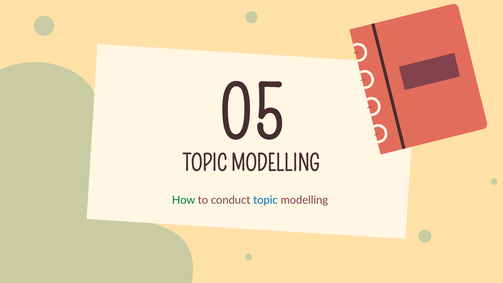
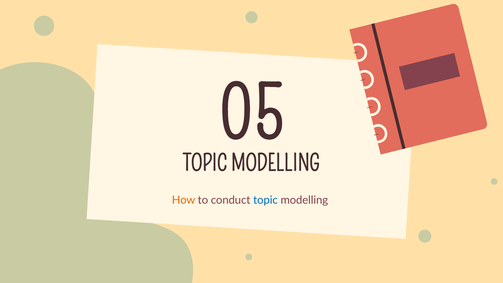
How colour: green -> orange (184, 200)
